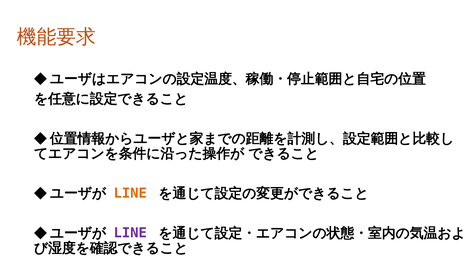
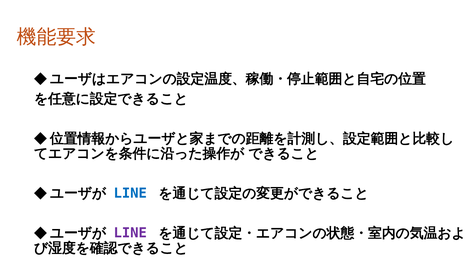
LINE colour: orange -> blue (130, 193)
